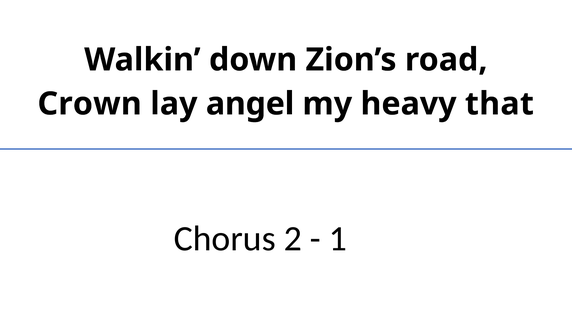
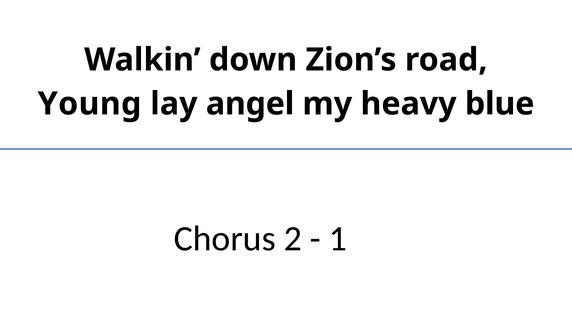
Crown: Crown -> Young (90, 104)
that: that -> blue (500, 104)
